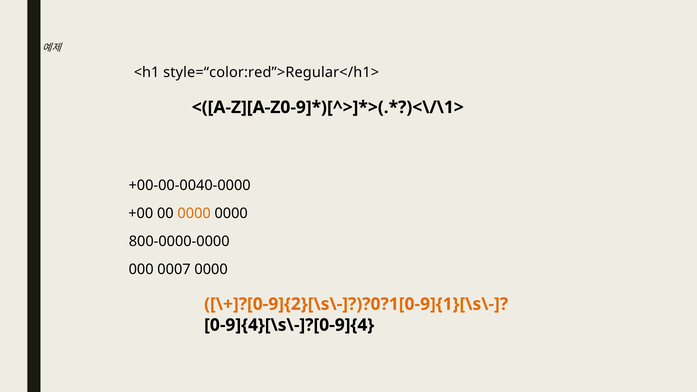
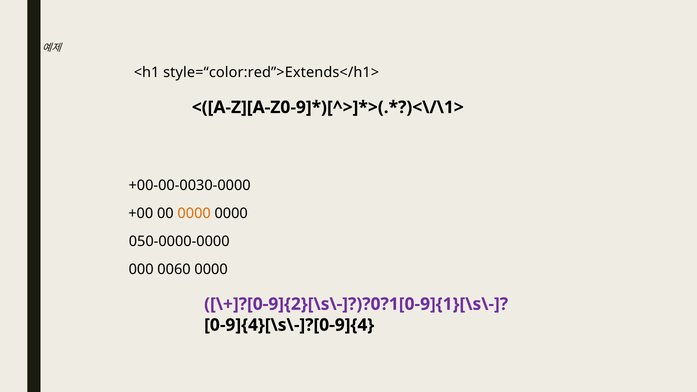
style=“color:red”>Regular</h1>: style=“color:red”>Regular</h1> -> style=“color:red”>Extends</h1> (271, 72)
+00-00-0040-0000: +00-00-0040-0000 -> +00-00-0030-0000 (190, 186)
800-0000-0000: 800-0000-0000 -> 050-0000-0000 (179, 241)
0007: 0007 -> 0060 (174, 269)
\+]?[0-9]{2}[\s\-]?)?0?1[0-9]{1}[\s\- colour: orange -> purple (356, 304)
